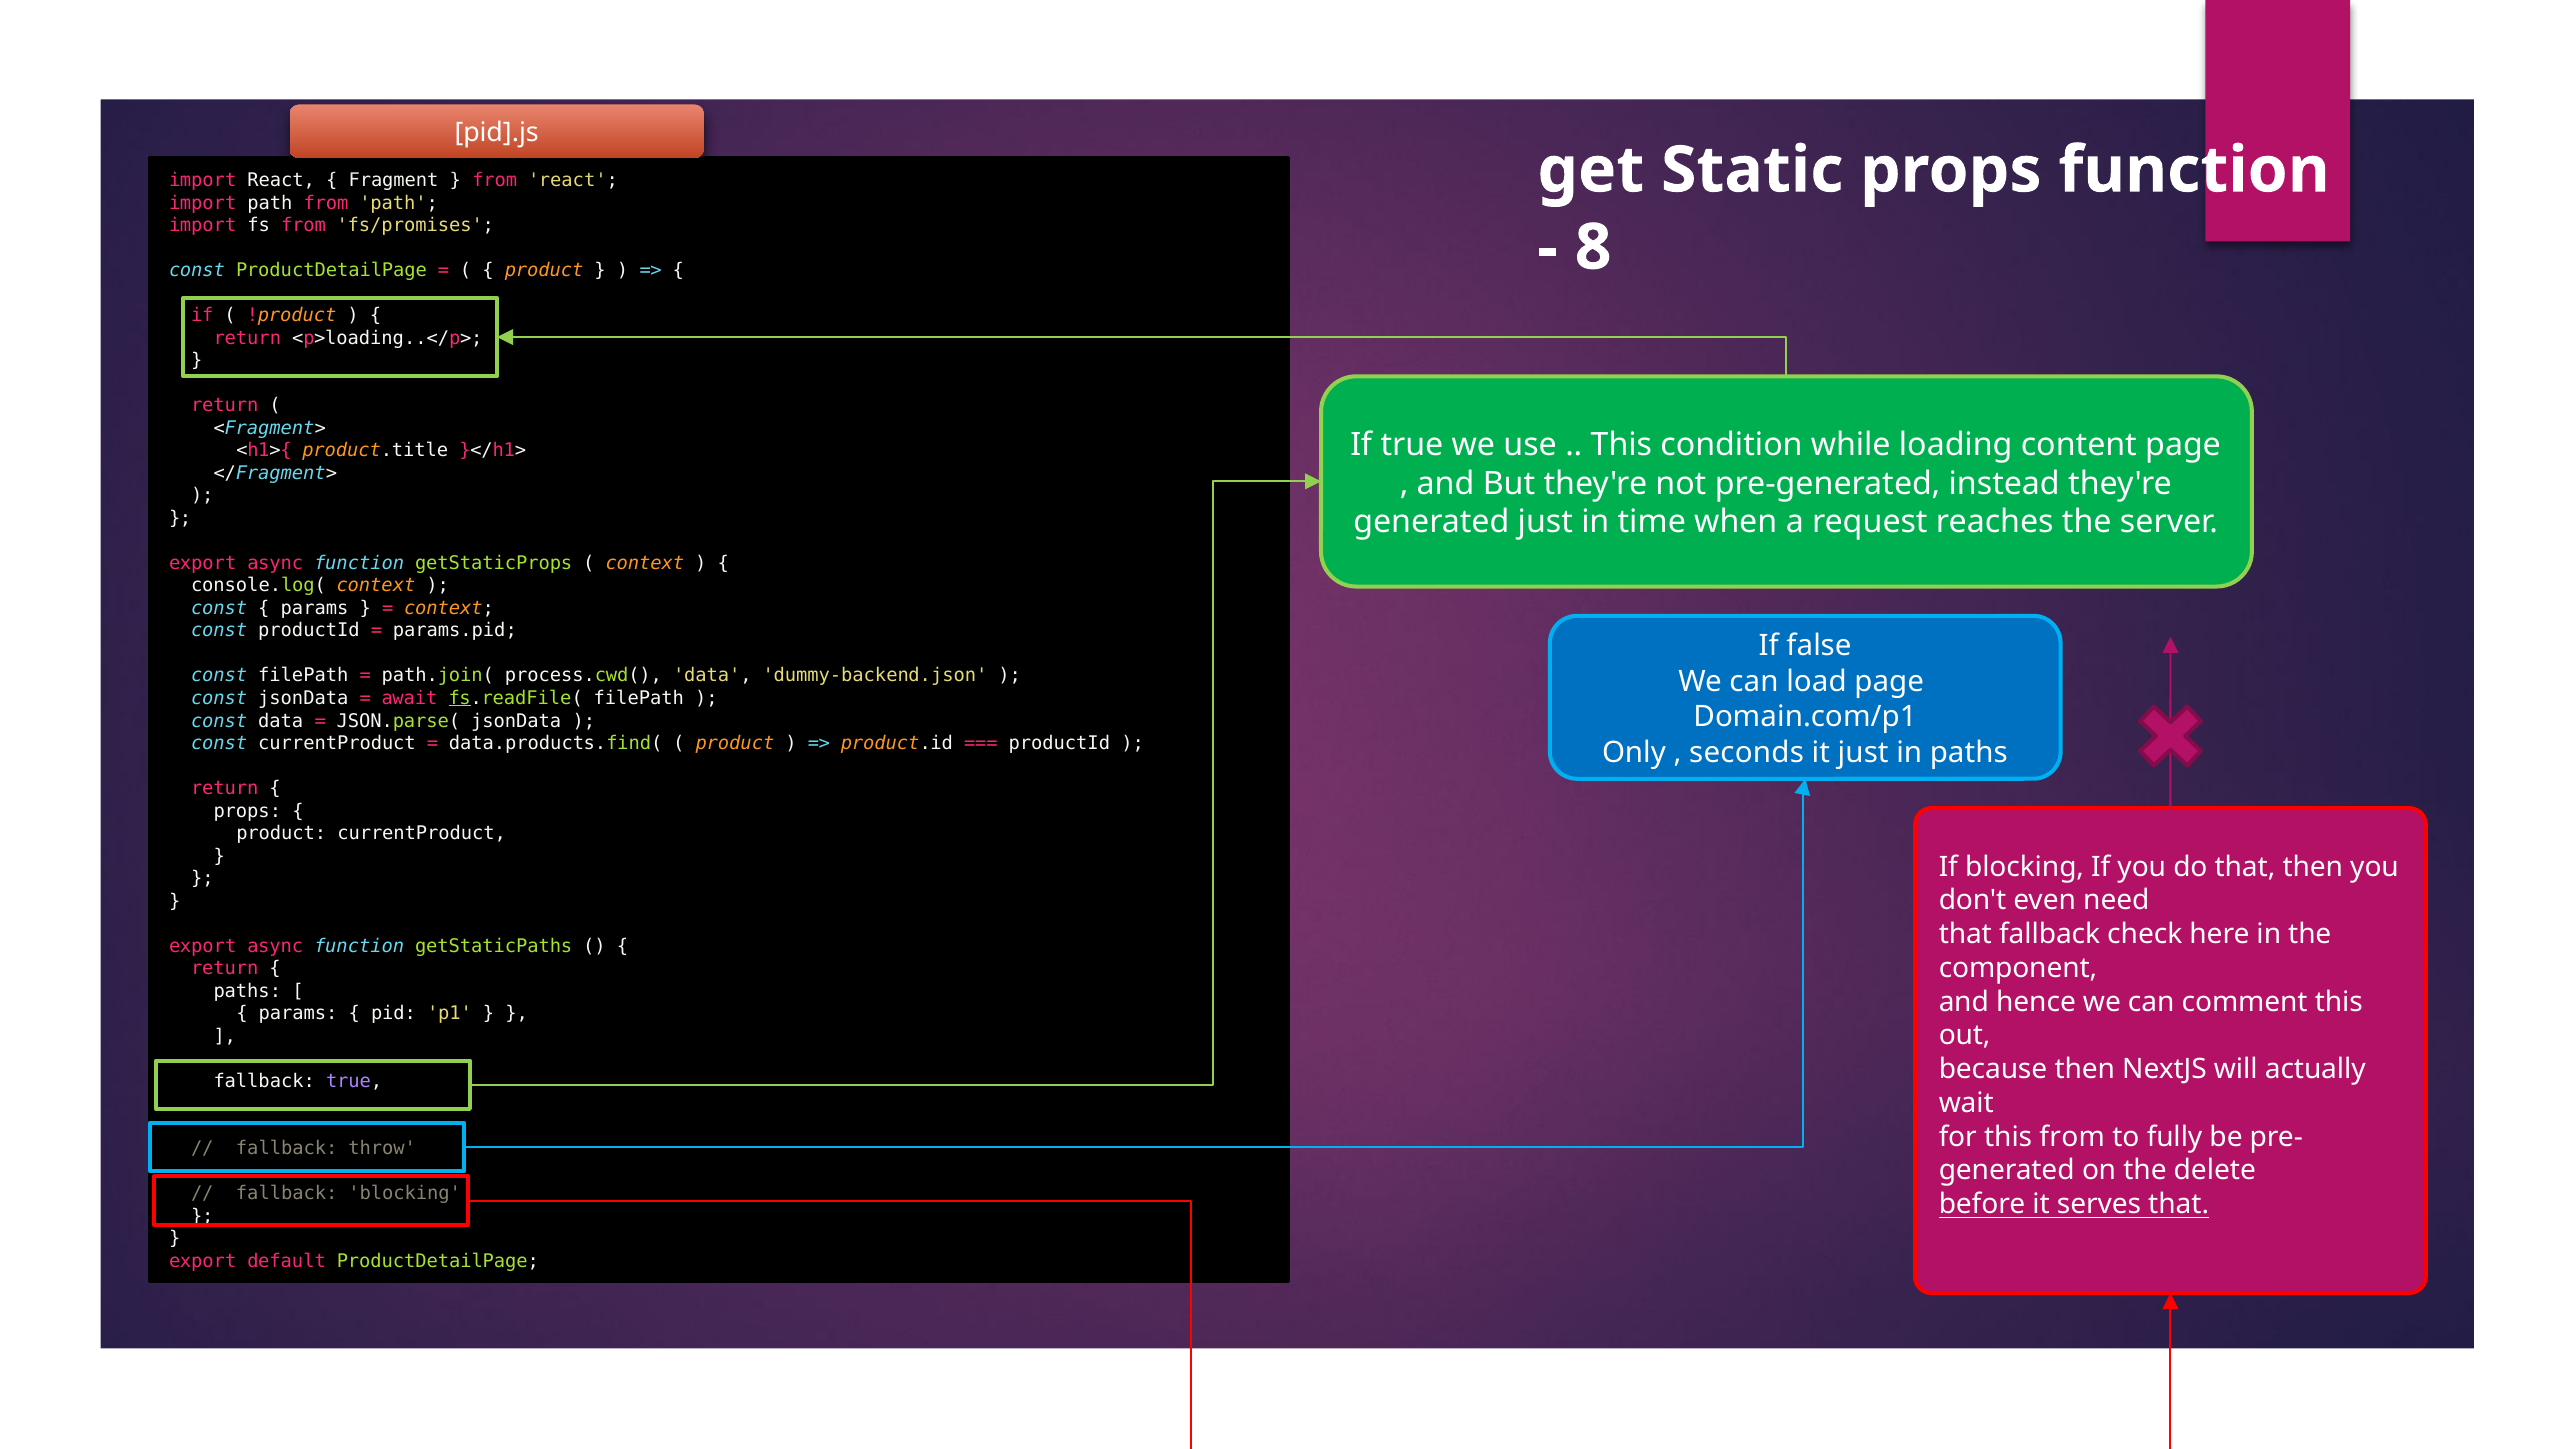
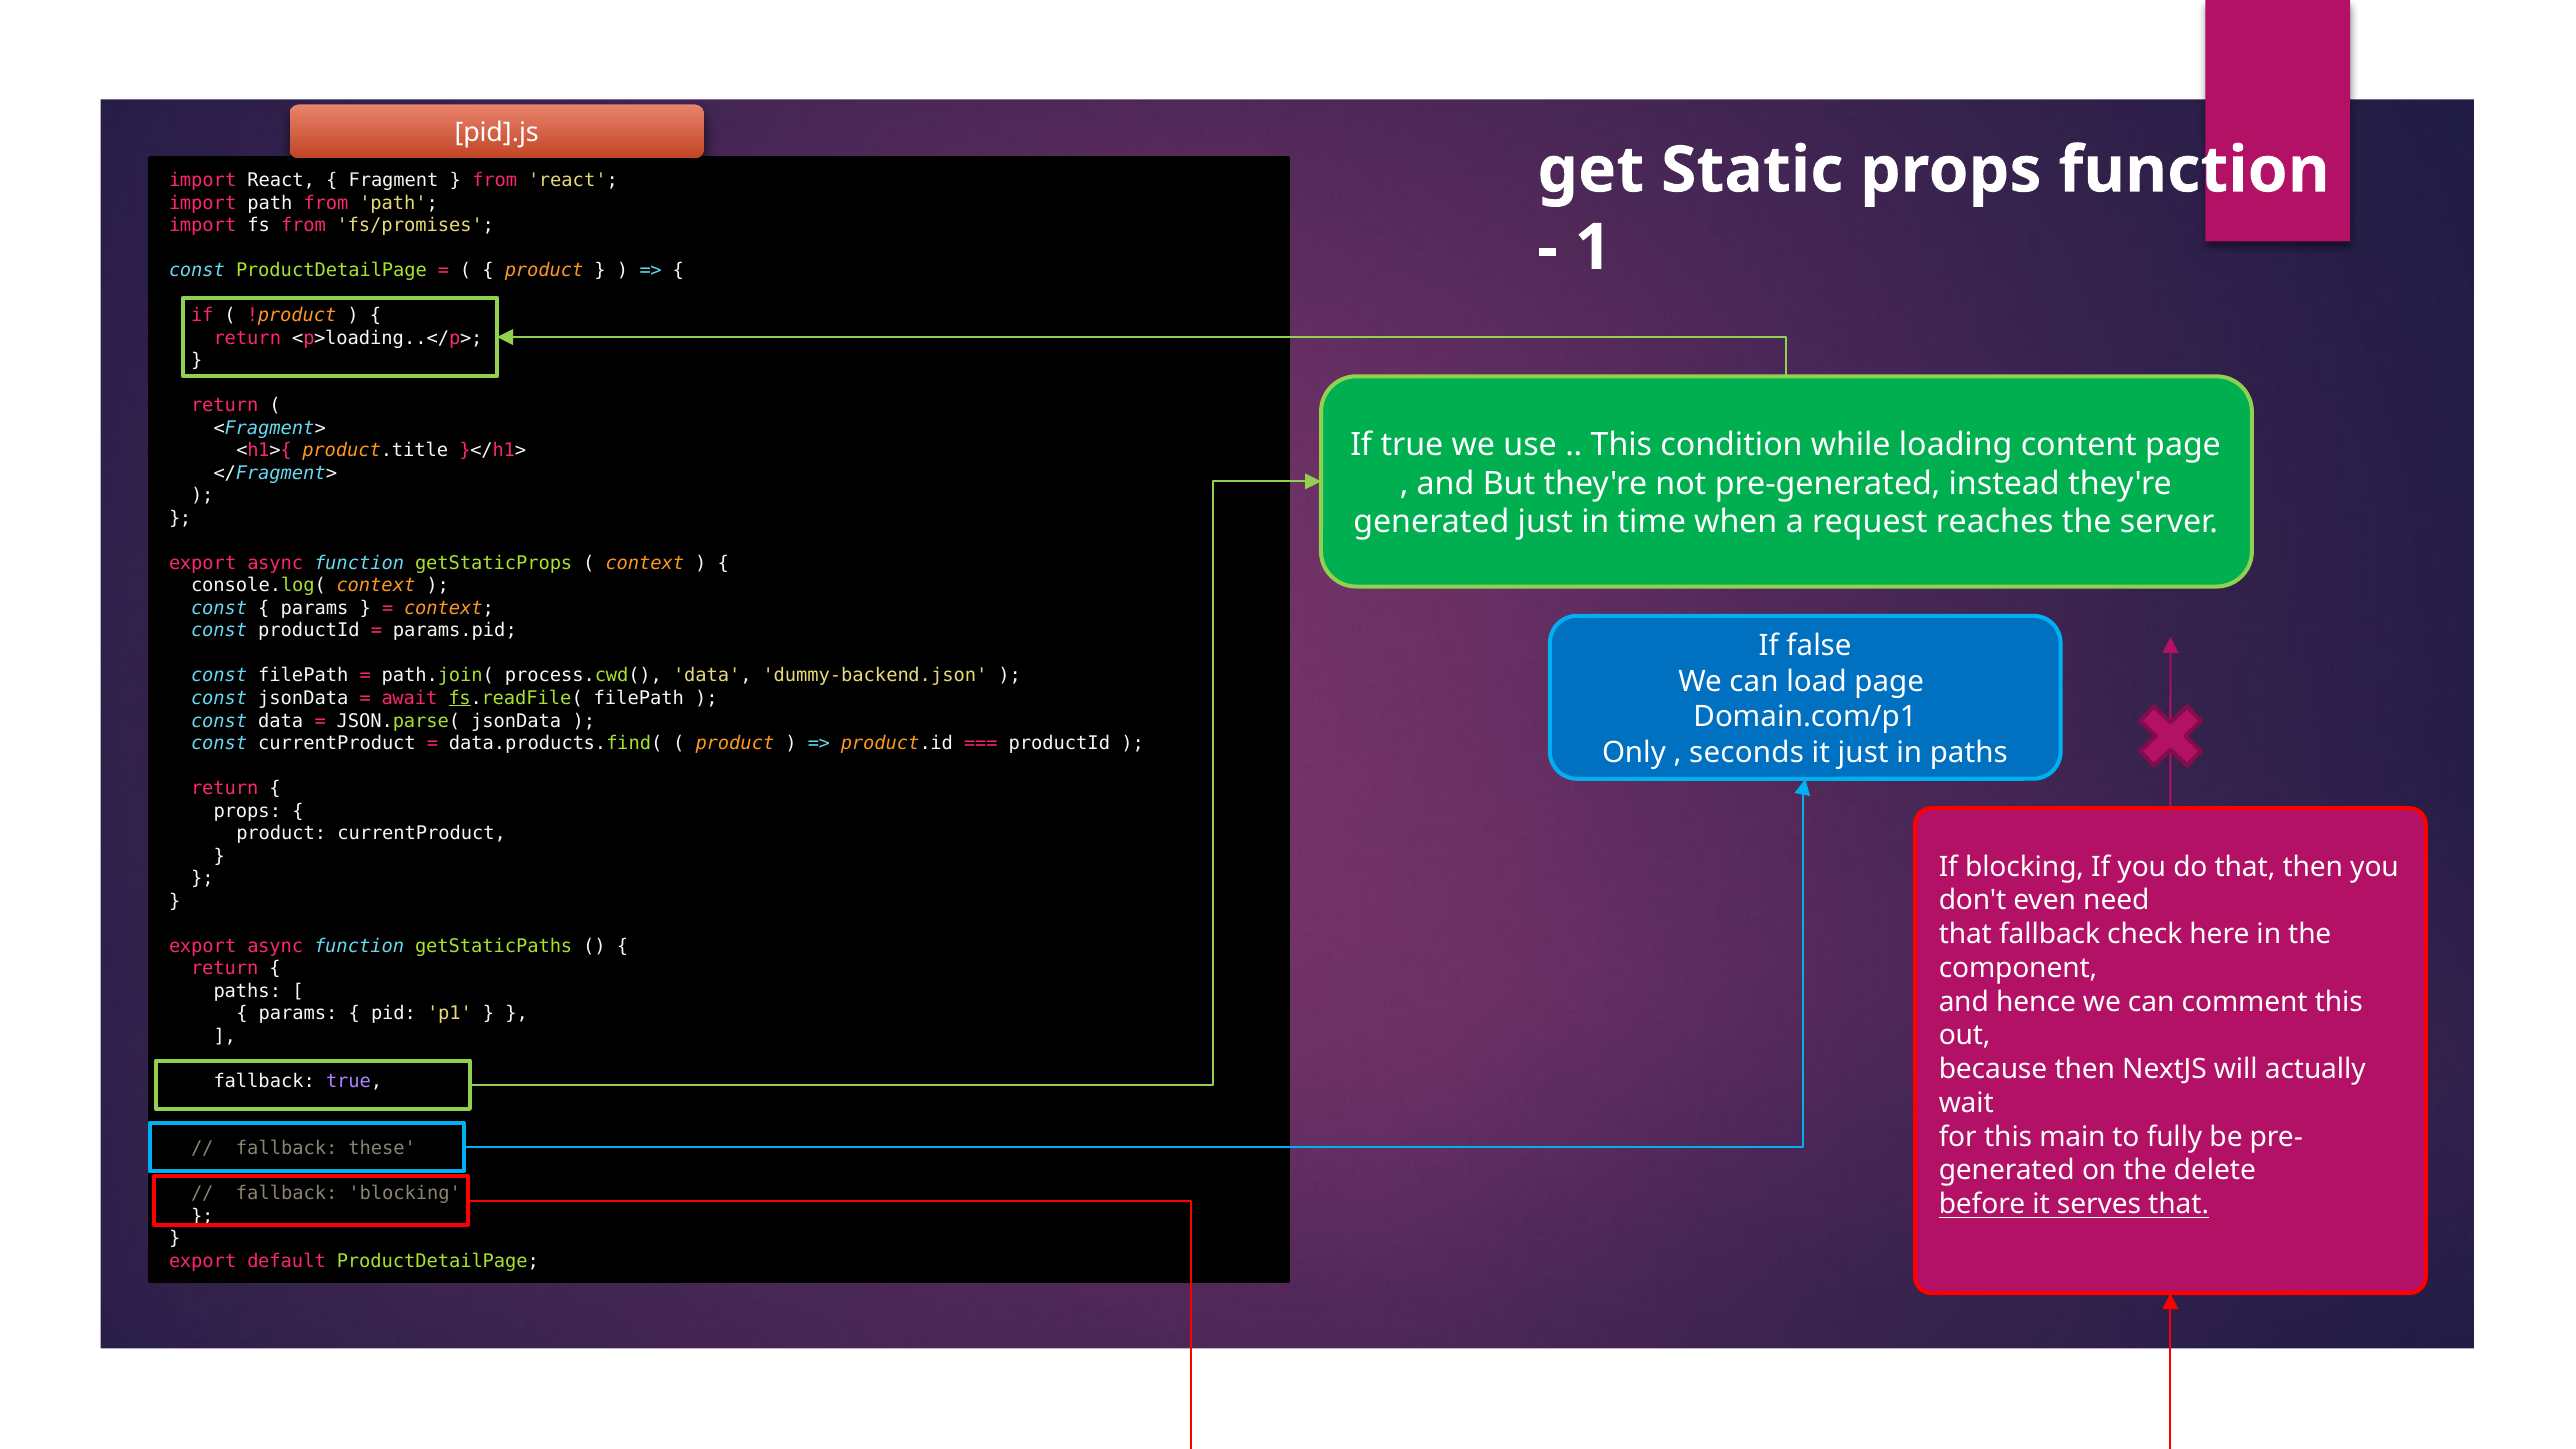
8: 8 -> 1 (1593, 248)
this from: from -> main (2072, 1137)
throw: throw -> these (382, 1149)
